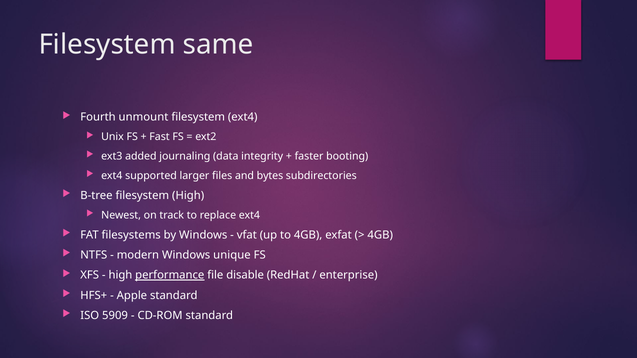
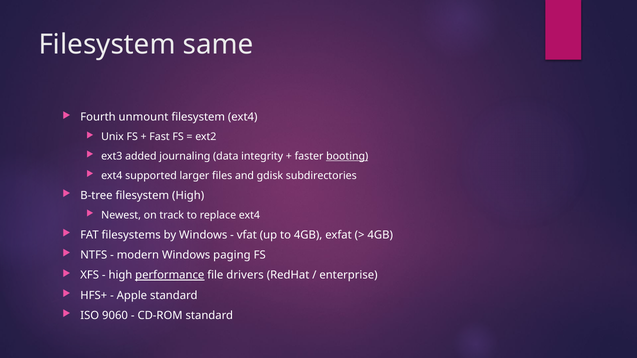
booting underline: none -> present (347, 156)
bytes: bytes -> gdisk (270, 176)
unique: unique -> paging (232, 255)
disable: disable -> drivers (245, 275)
5909: 5909 -> 9060 (115, 316)
